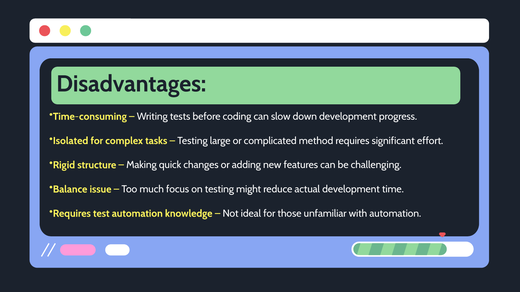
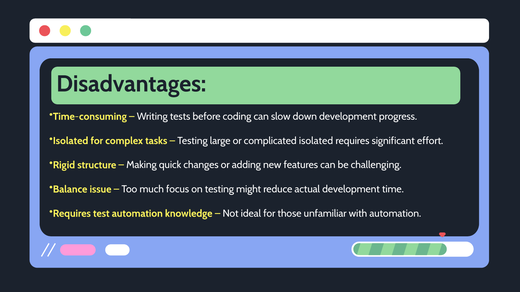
complicated method: method -> isolated (316, 141)
